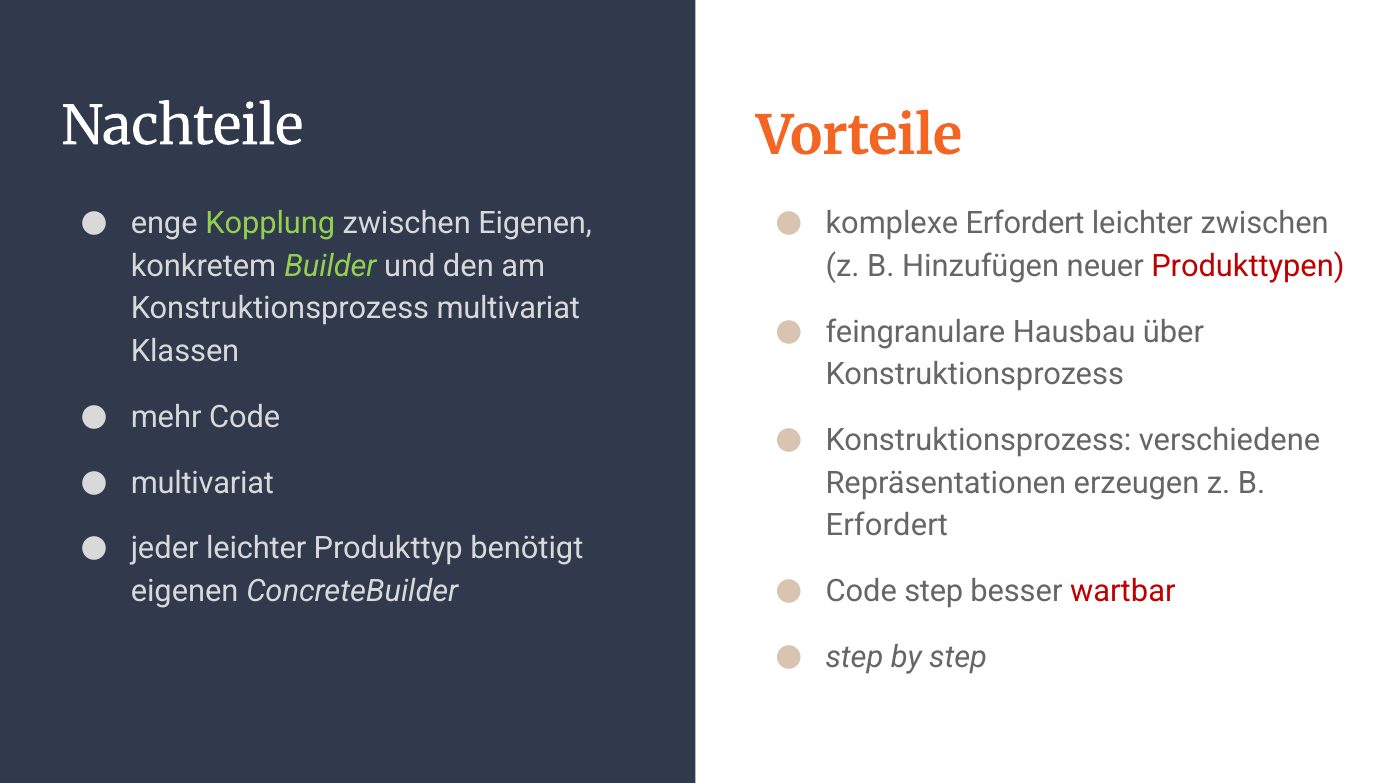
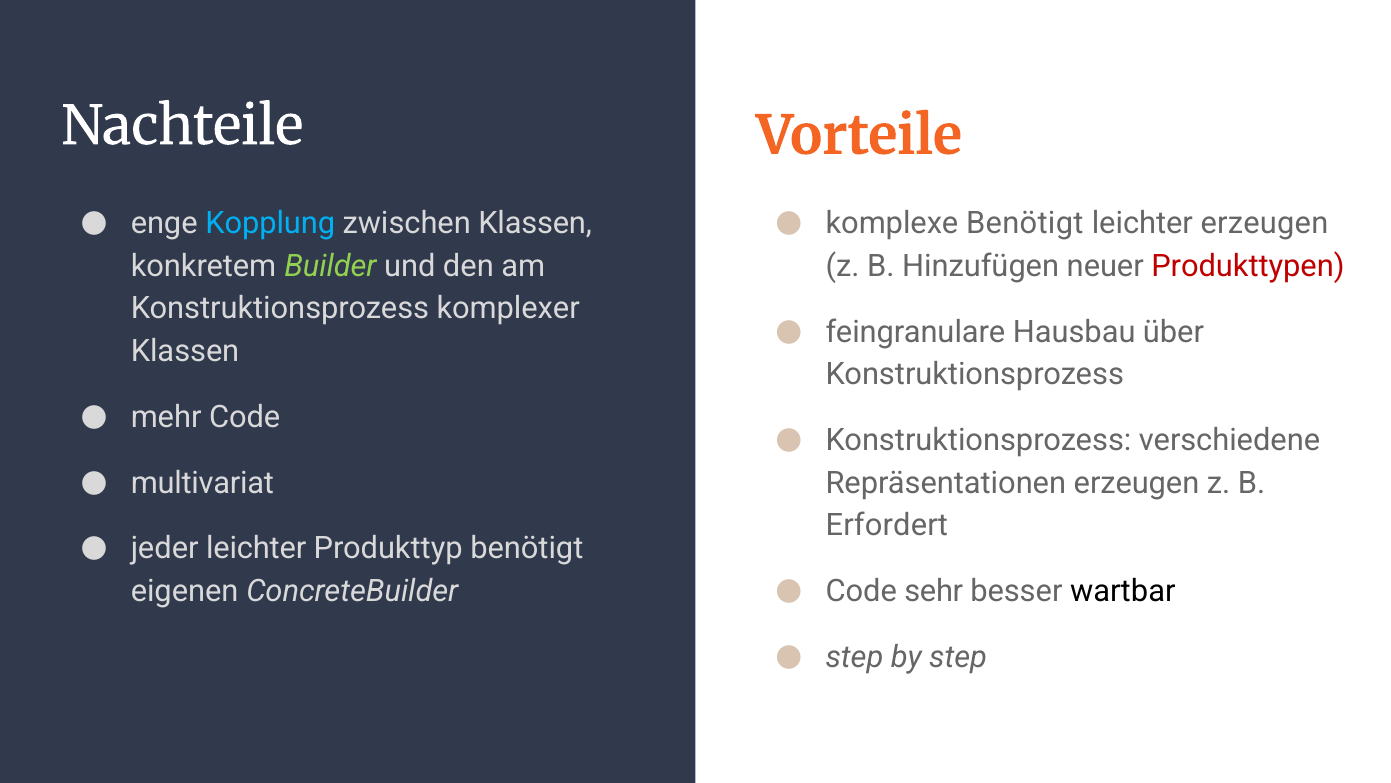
Kopplung colour: light green -> light blue (270, 223)
zwischen Eigenen: Eigenen -> Klassen (535, 223)
komplexe Erfordert: Erfordert -> Benötigt (1025, 223)
leichter zwischen: zwischen -> erzeugen (1264, 223)
Konstruktionsprozess multivariat: multivariat -> komplexer (508, 308)
Code step: step -> sehr (934, 591)
wartbar colour: red -> black (1123, 591)
